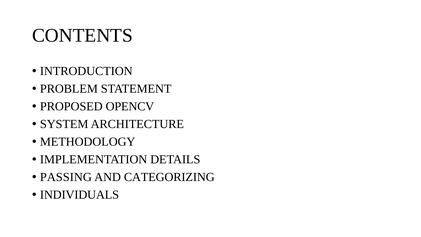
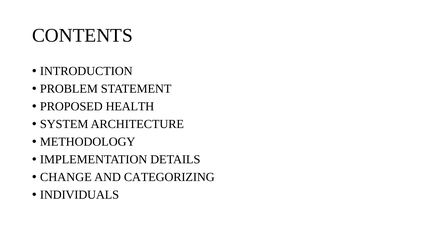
OPENCV: OPENCV -> HEALTH (130, 106)
PASSING: PASSING -> CHANGE (66, 177)
